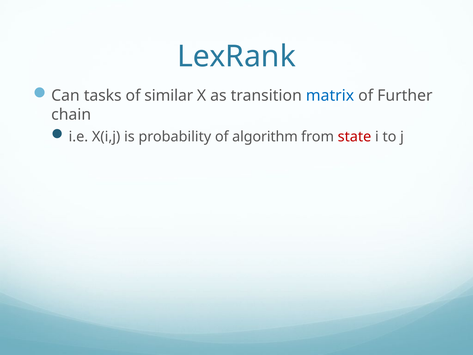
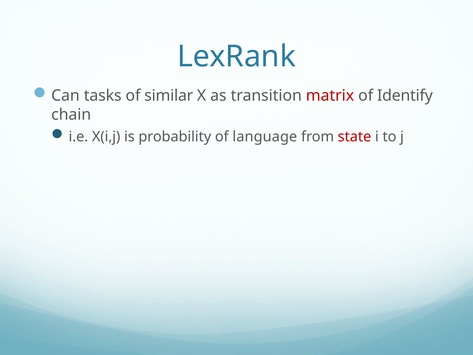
matrix colour: blue -> red (330, 96)
Further: Further -> Identify (405, 96)
algorithm: algorithm -> language (265, 137)
